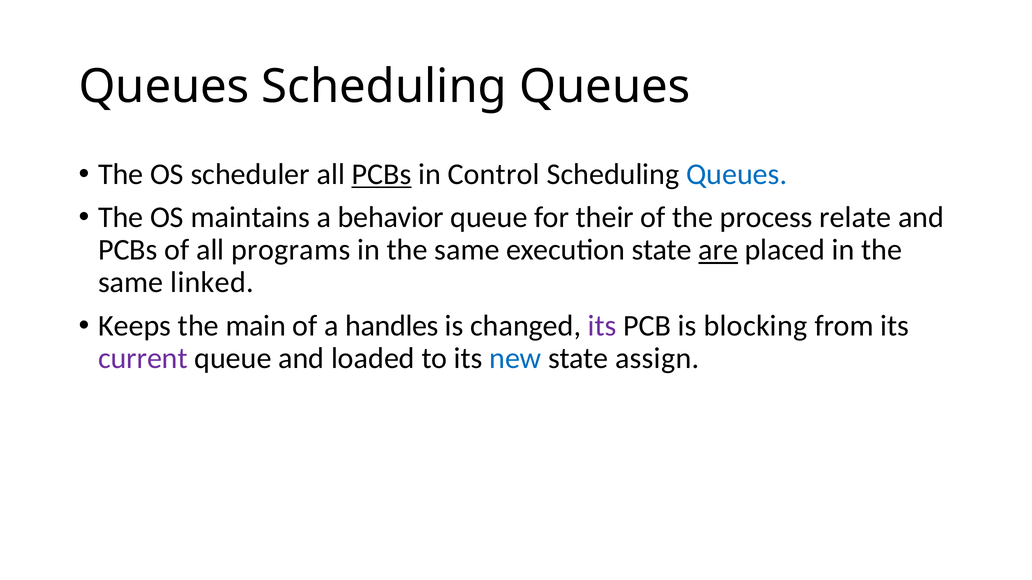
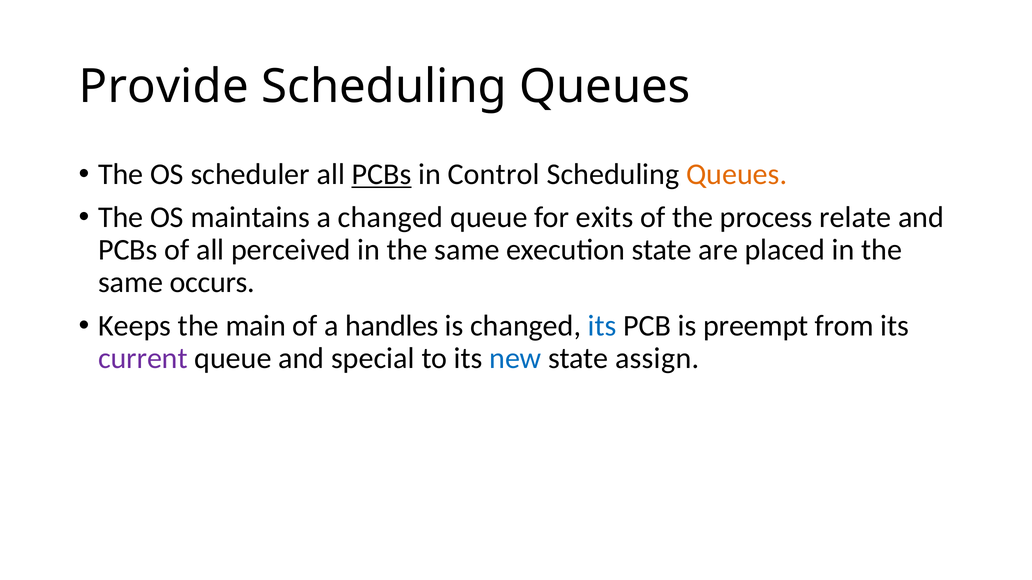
Queues: Queues -> Provide (164, 87)
Queues colour: blue -> orange (737, 174)
a behavior: behavior -> changed (391, 218)
their: their -> exits (605, 218)
programs: programs -> perceived (291, 250)
are underline: present -> none (718, 250)
linked: linked -> occurs (212, 283)
its colour: purple -> blue (602, 326)
blocking: blocking -> preempt (756, 326)
loaded: loaded -> special (373, 359)
